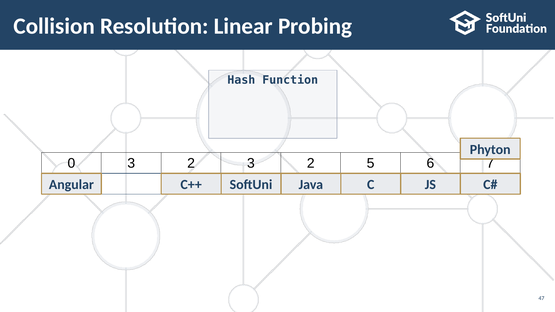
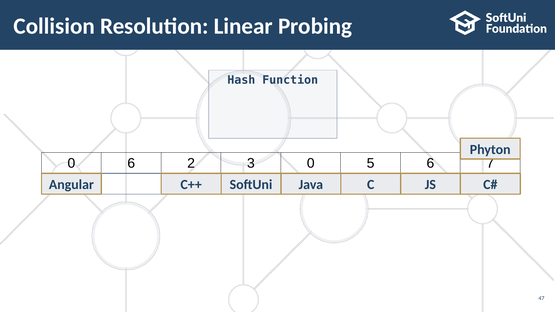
0 3: 3 -> 6 (131, 163)
2 3 2: 2 -> 0 (311, 163)
